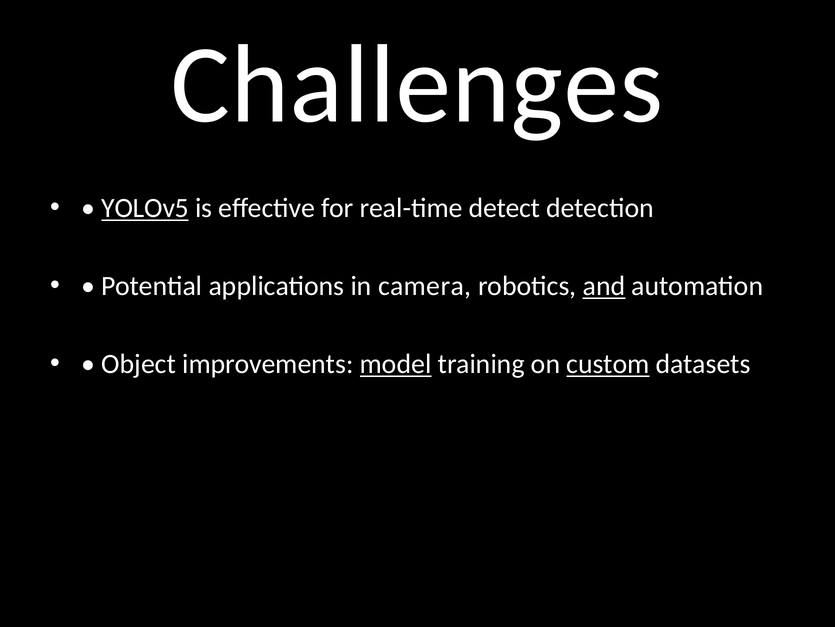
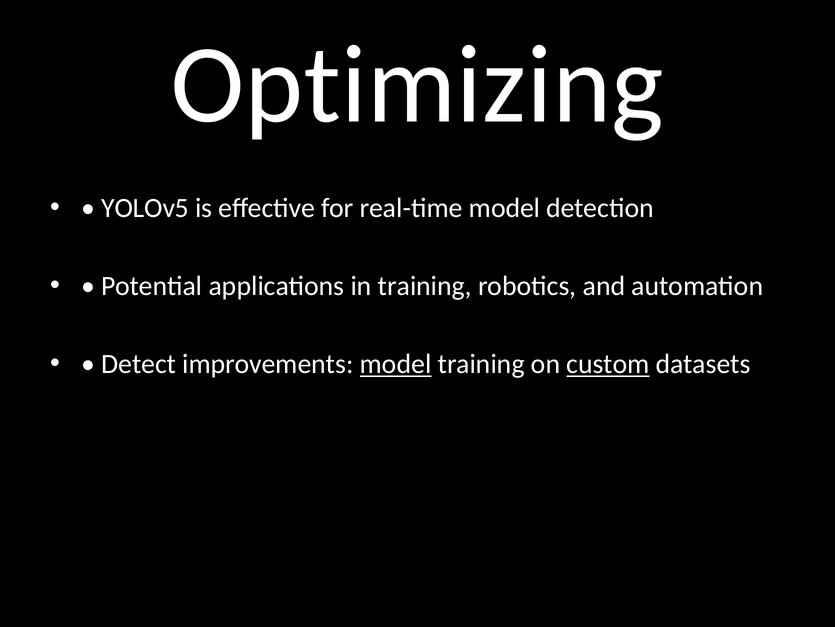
Challenges: Challenges -> Optimizing (417, 85)
YOLOv5 underline: present -> none (145, 208)
real-time detect: detect -> model (505, 208)
in camera: camera -> training (425, 286)
and underline: present -> none (604, 286)
Object: Object -> Detect (139, 364)
